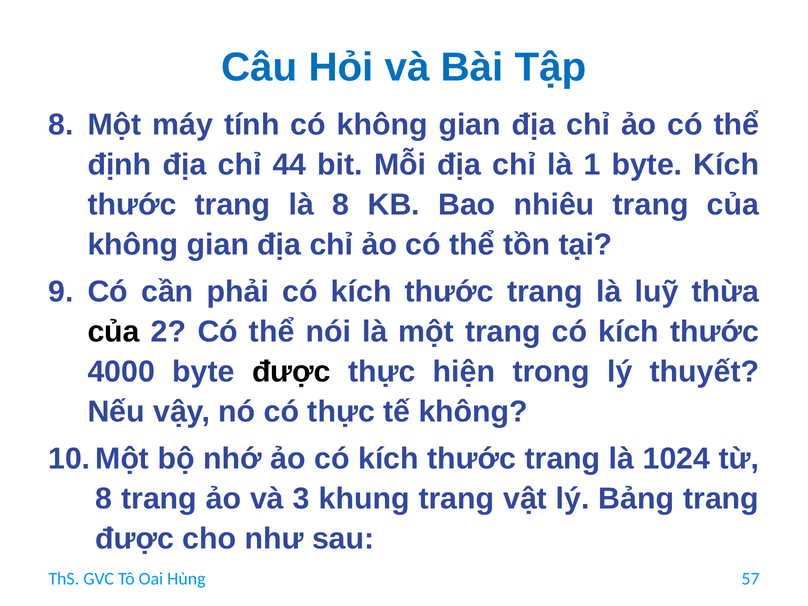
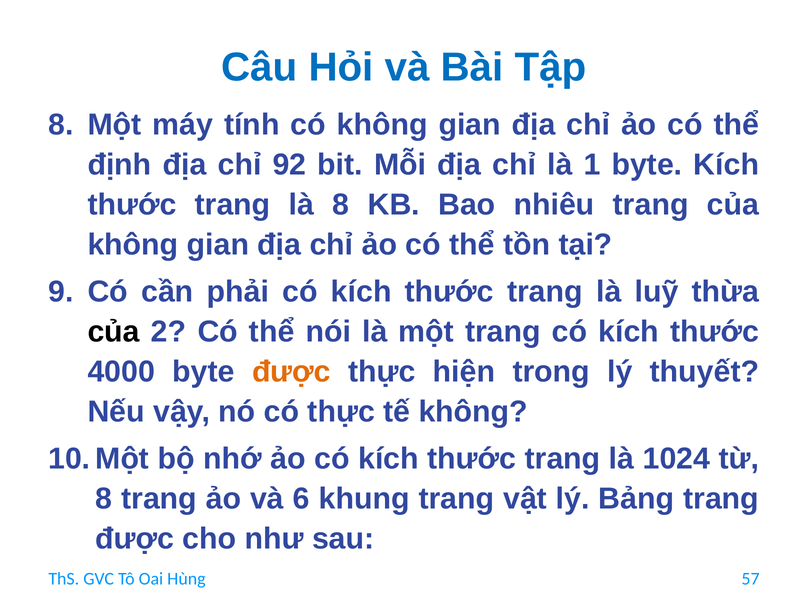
44: 44 -> 92 (289, 165)
được colour: black -> orange (291, 372)
3: 3 -> 6 (301, 499)
